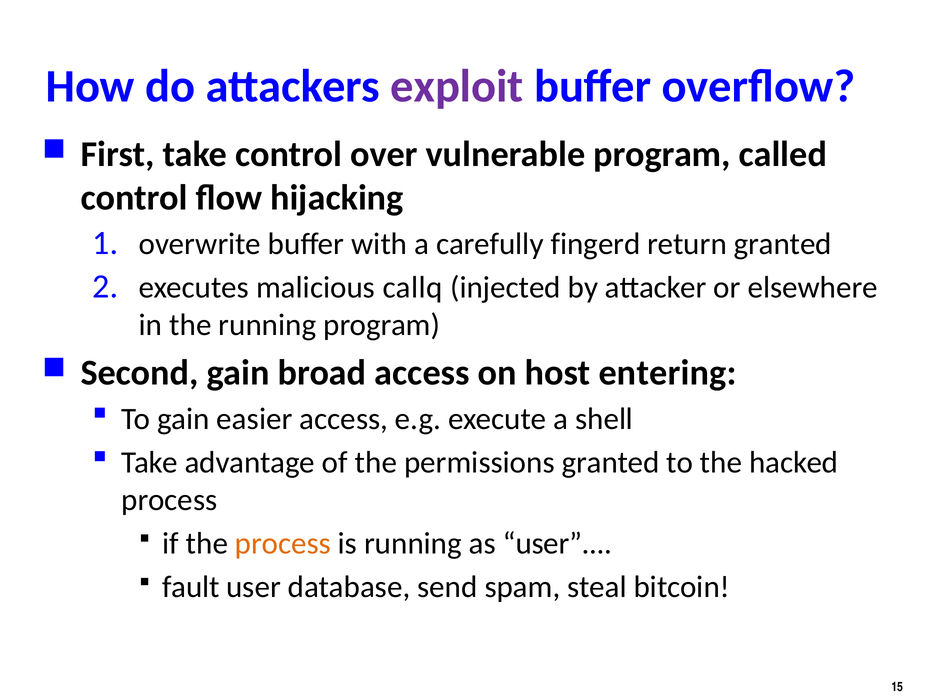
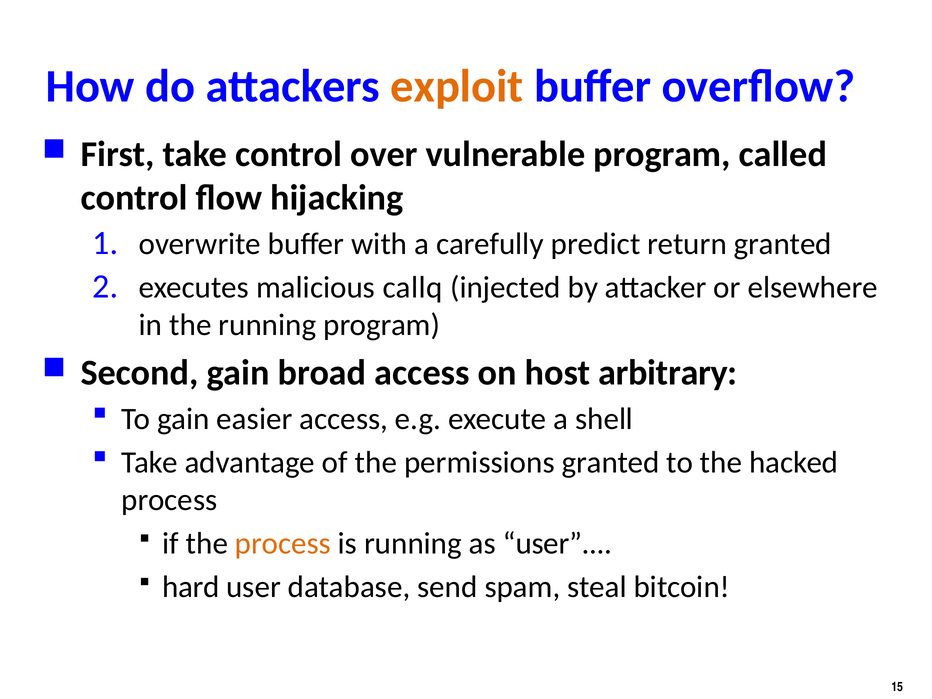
exploit colour: purple -> orange (457, 86)
fingerd: fingerd -> predict (596, 244)
entering: entering -> arbitrary (668, 373)
fault: fault -> hard (191, 587)
